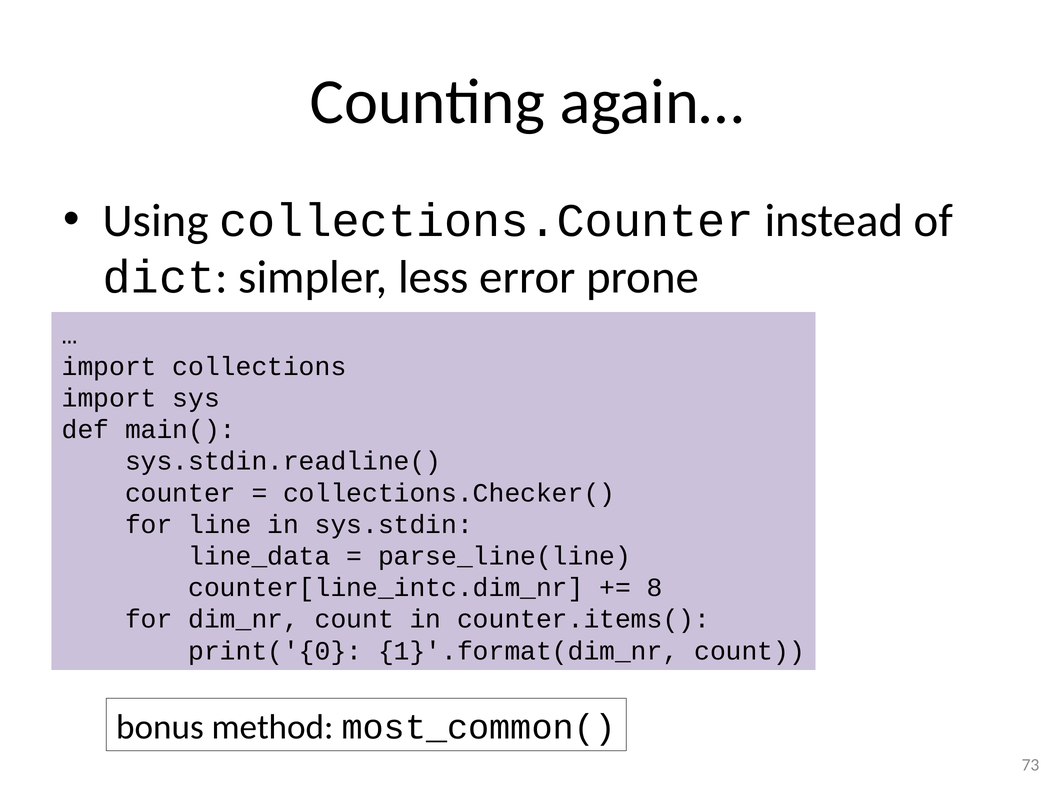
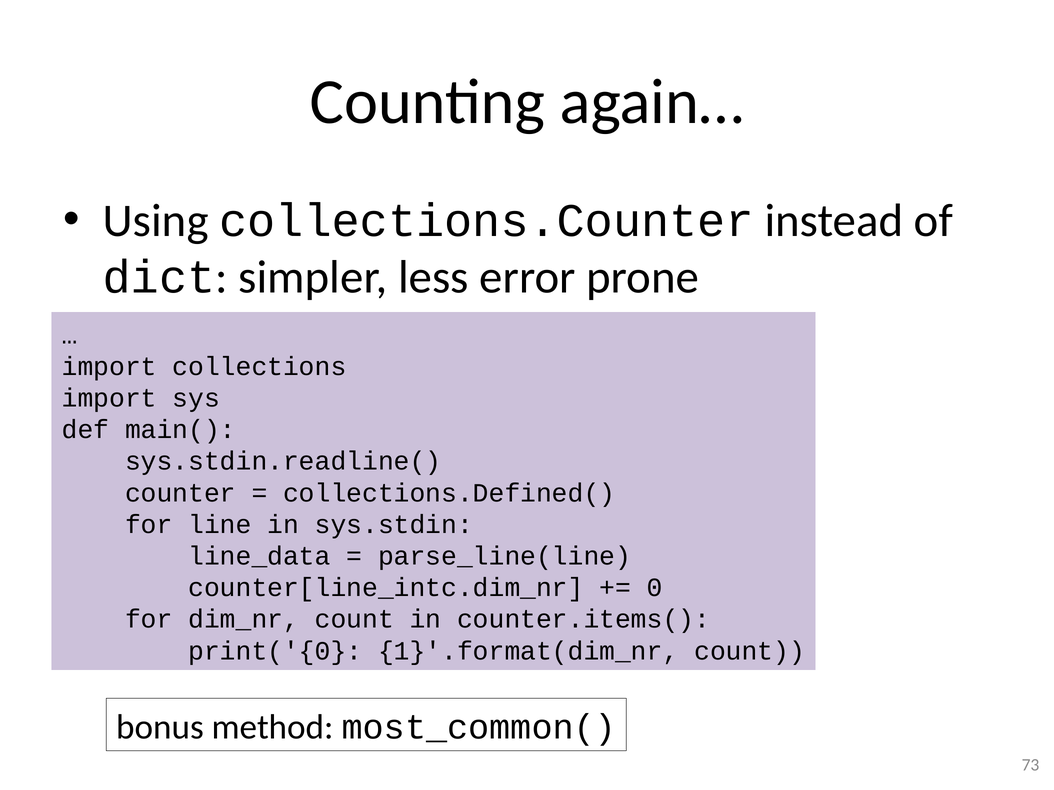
collections.Checker(: collections.Checker( -> collections.Defined( (449, 493)
8: 8 -> 0 (655, 588)
